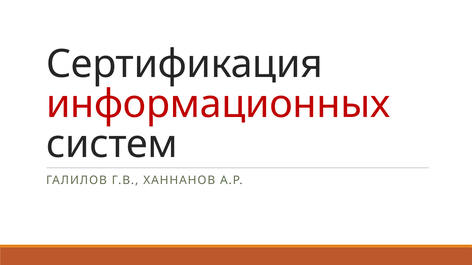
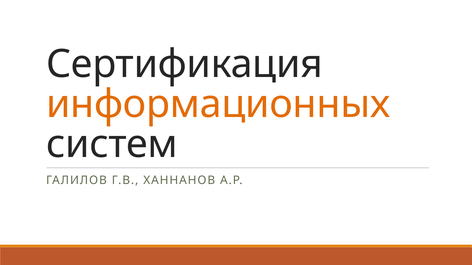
информационных colour: red -> orange (218, 105)
